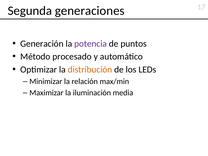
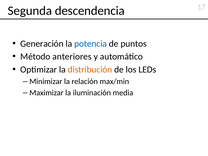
generaciones: generaciones -> descendencia (90, 11)
potencia colour: purple -> blue (91, 44)
procesado: procesado -> anteriores (72, 57)
